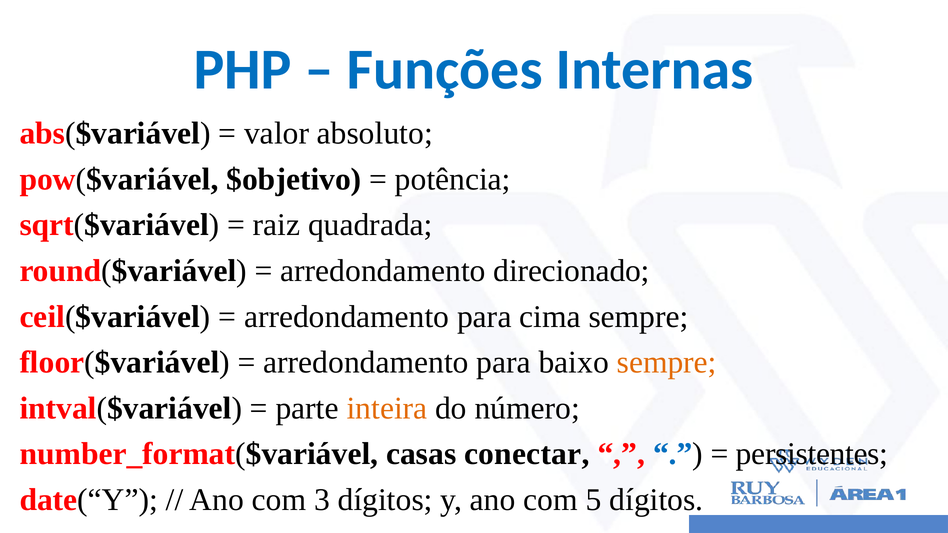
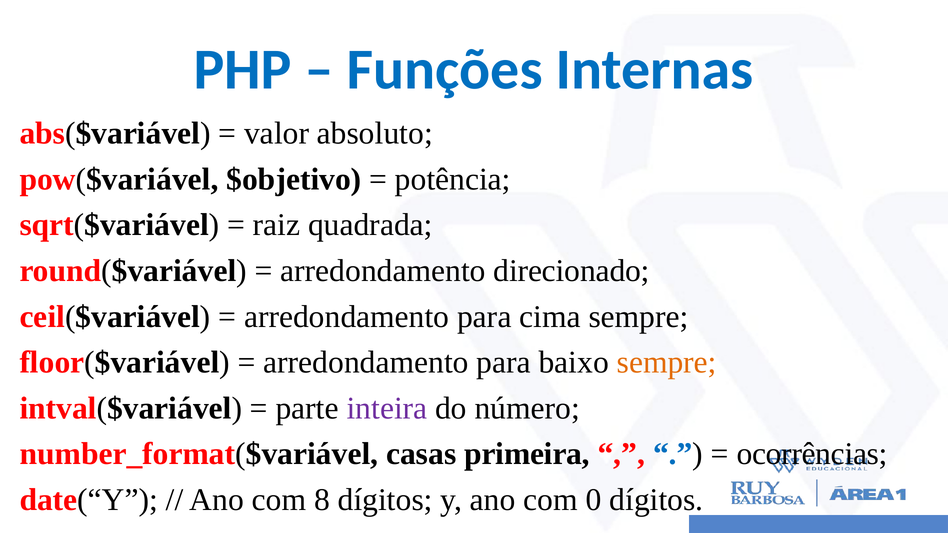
inteira colour: orange -> purple (387, 408)
conectar: conectar -> primeira (527, 454)
persistentes: persistentes -> ocorrências (812, 454)
3: 3 -> 8 (322, 500)
5: 5 -> 0 (594, 500)
